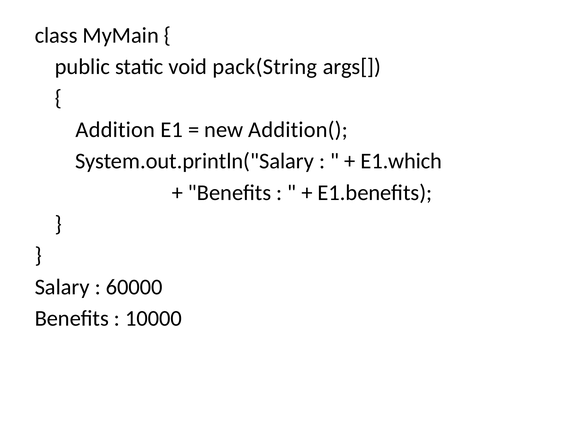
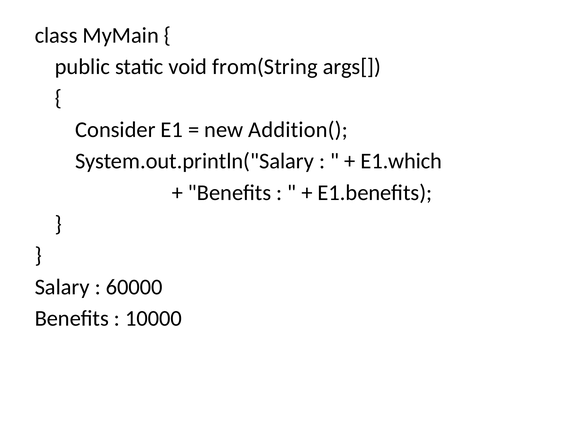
pack(String: pack(String -> from(String (265, 67)
Addition: Addition -> Consider (115, 130)
